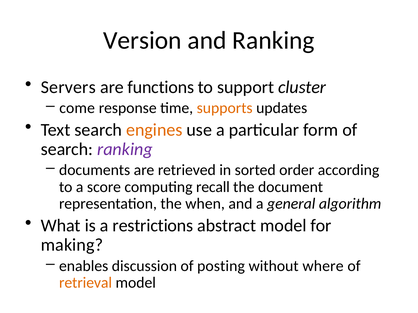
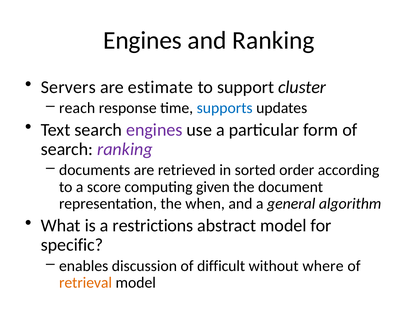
Version: Version -> Engines (142, 40)
functions: functions -> estimate (161, 87)
come: come -> reach (77, 108)
supports colour: orange -> blue (225, 108)
engines colour: orange -> purple (154, 130)
recall: recall -> given (213, 187)
making: making -> specific (72, 245)
posting: posting -> difficult (221, 266)
